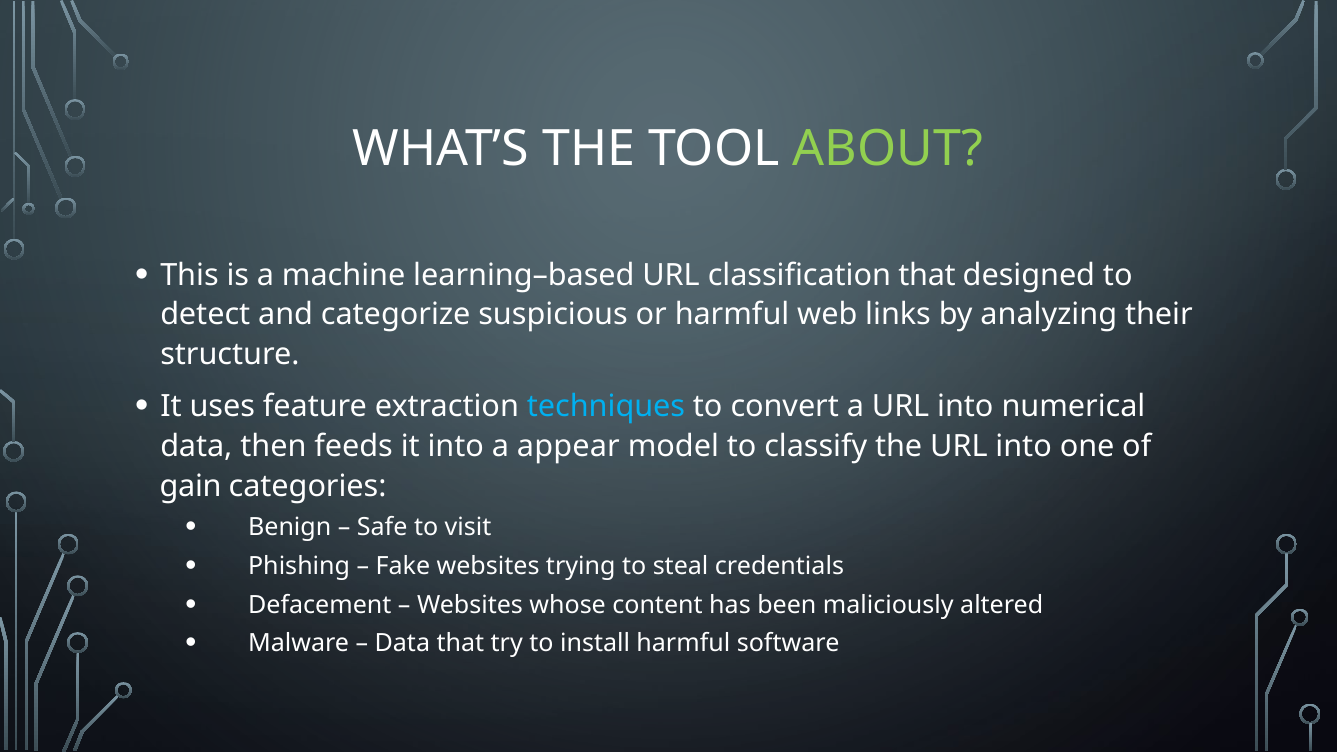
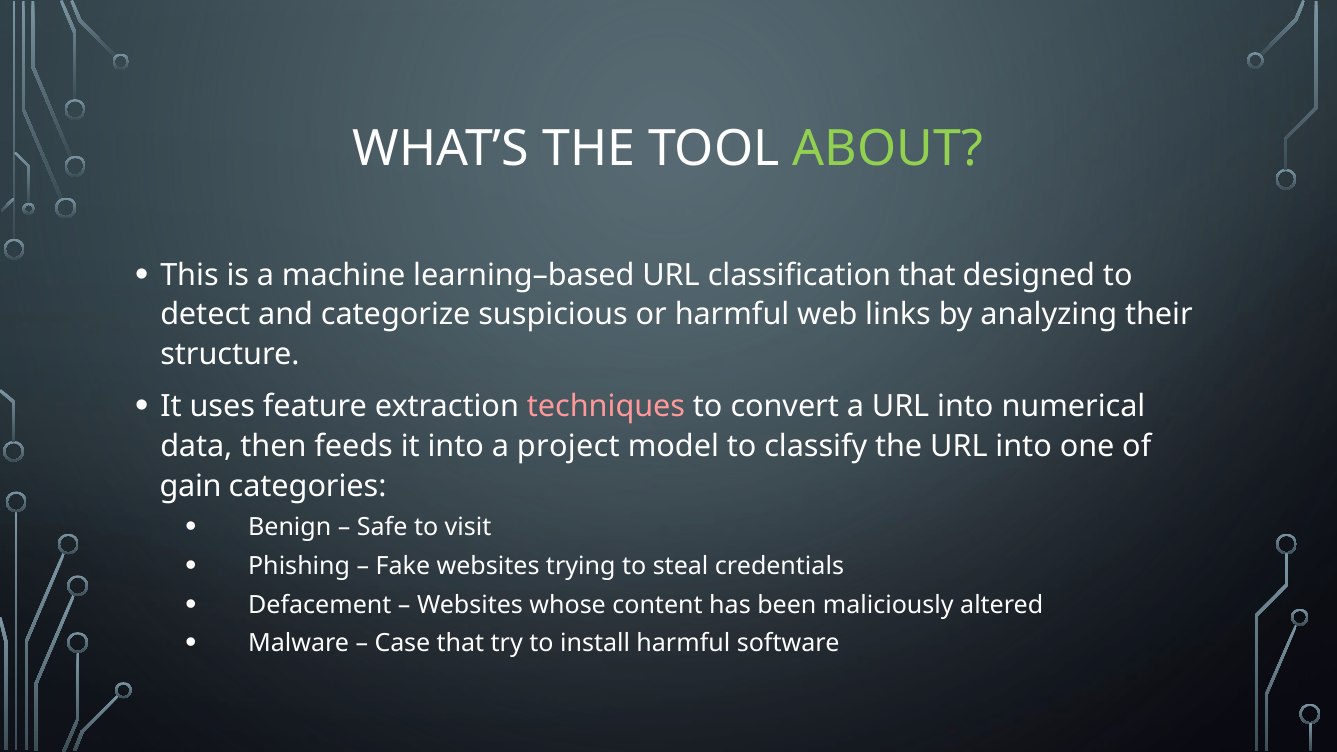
techniques colour: light blue -> pink (606, 407)
appear: appear -> project (568, 446)
Data: Data -> Case (402, 644)
